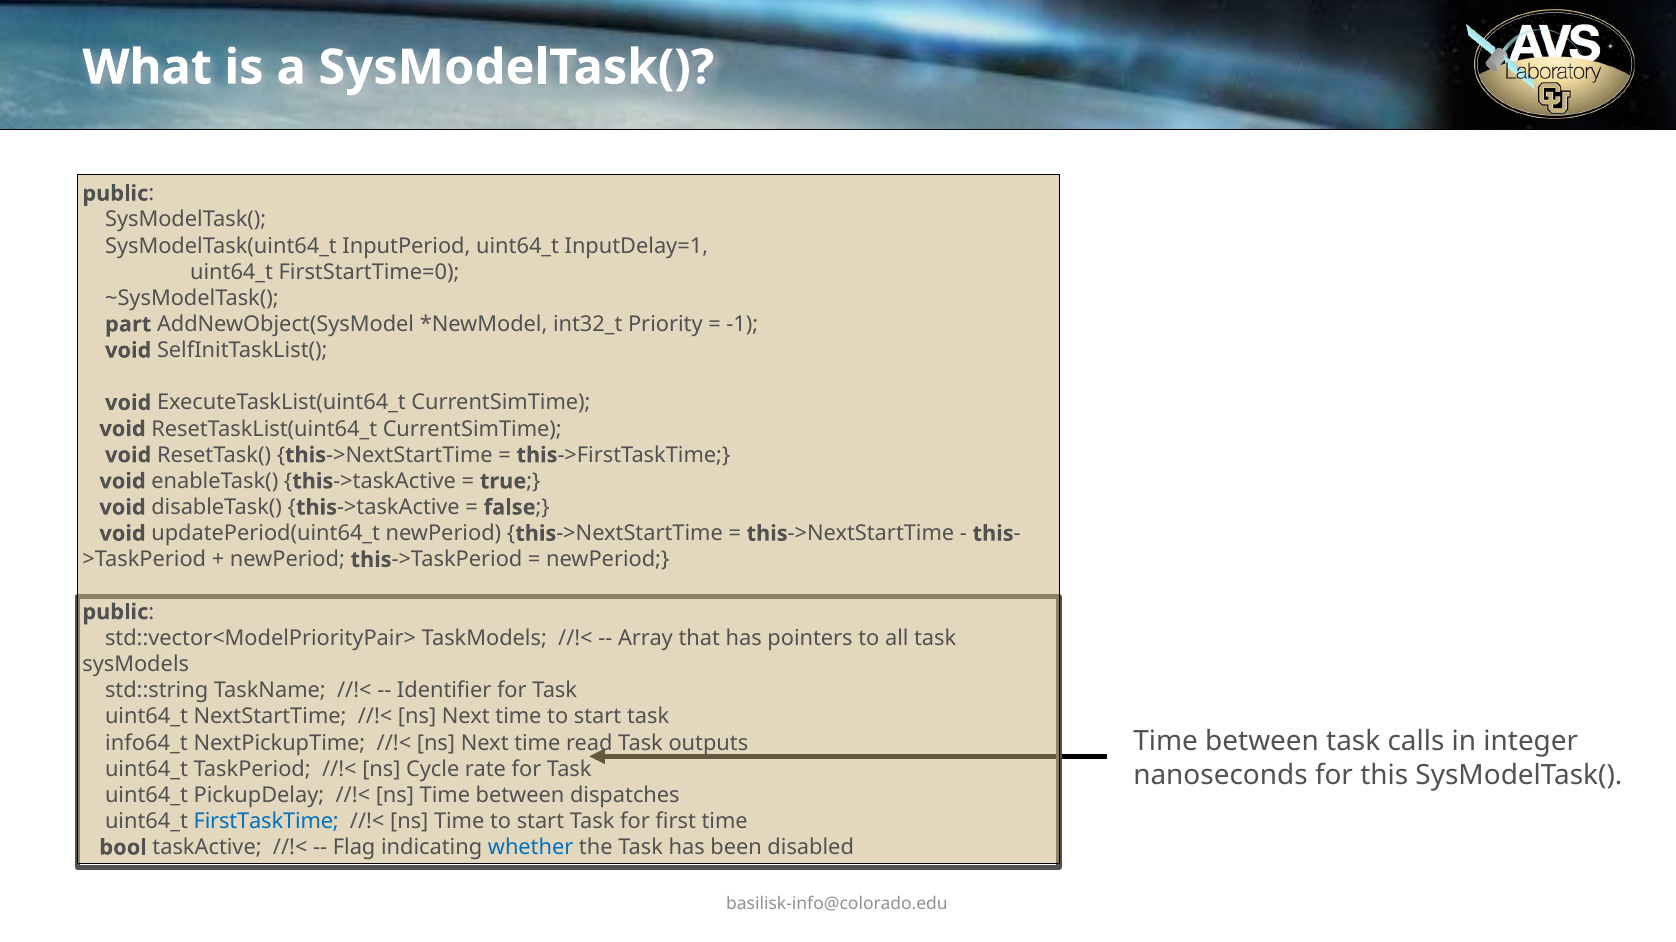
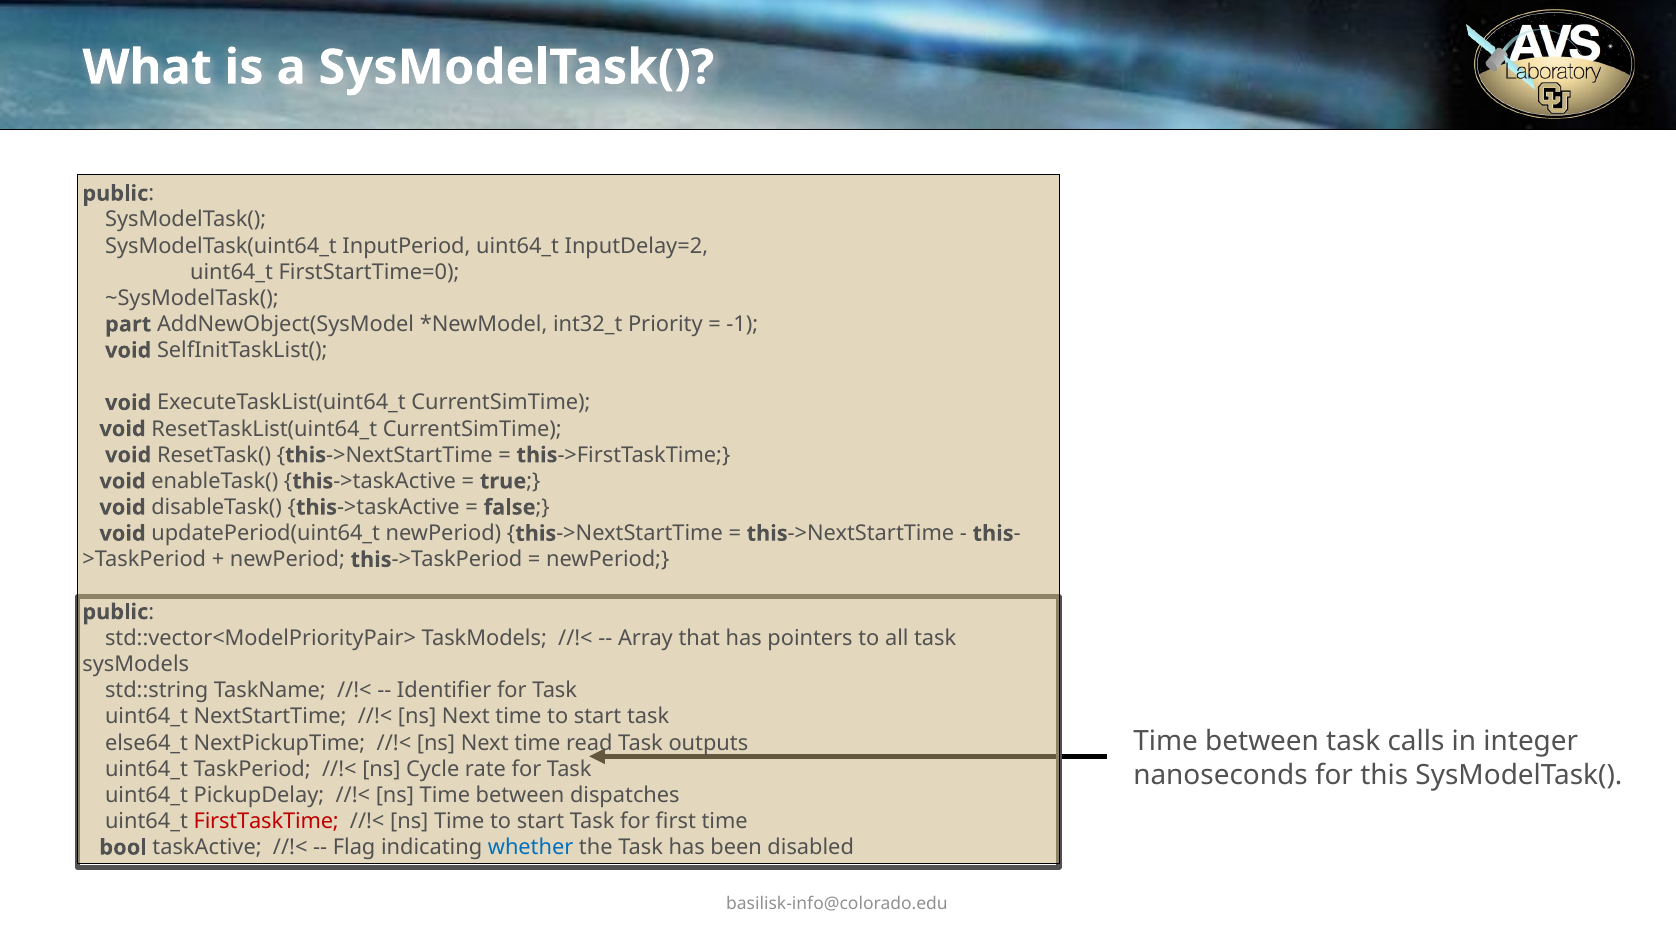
InputDelay=1: InputDelay=1 -> InputDelay=2 (636, 246)
info64_t: info64_t -> else64_t (147, 743)
FirstTaskTime colour: blue -> red (266, 822)
